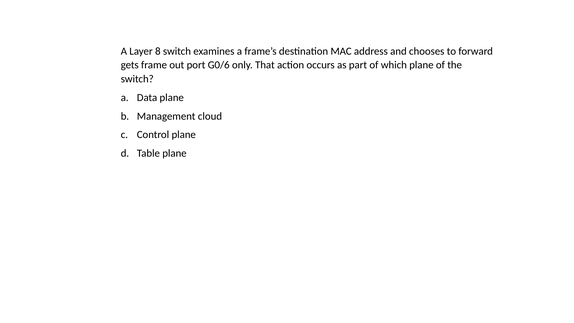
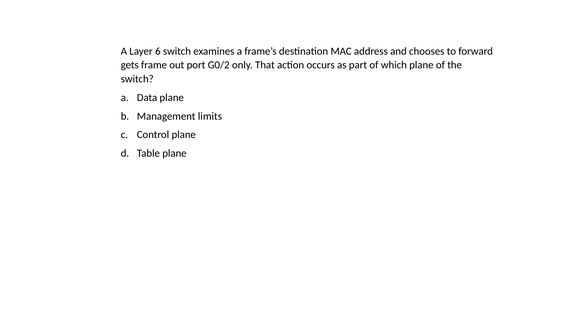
8: 8 -> 6 (158, 51)
G0/6: G0/6 -> G0/2 (219, 65)
cloud: cloud -> limits (210, 116)
